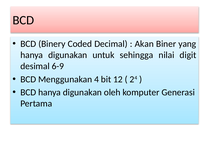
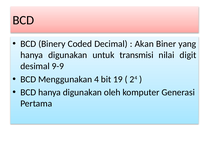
sehingga: sehingga -> transmisi (137, 55)
6-9: 6-9 -> 9-9 (58, 66)
12: 12 -> 19 (118, 79)
